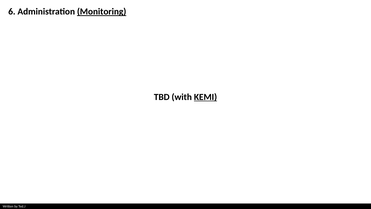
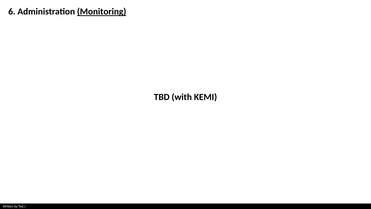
KEMI underline: present -> none (206, 97)
